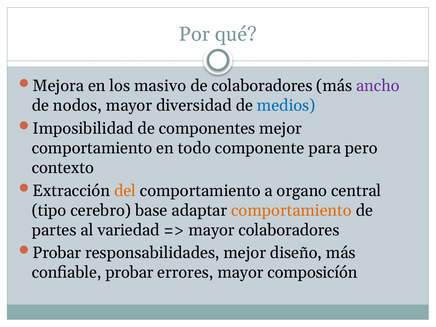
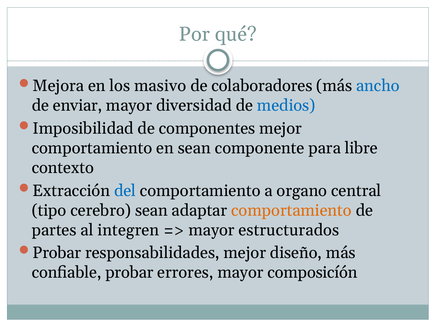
ancho colour: purple -> blue (378, 86)
nodos: nodos -> enviar (78, 106)
en todo: todo -> sean (194, 148)
pero: pero -> libre (361, 148)
del colour: orange -> blue (125, 191)
cerebro base: base -> sean (151, 210)
variedad: variedad -> integren (128, 230)
mayor colaboradores: colaboradores -> estructurados (289, 230)
